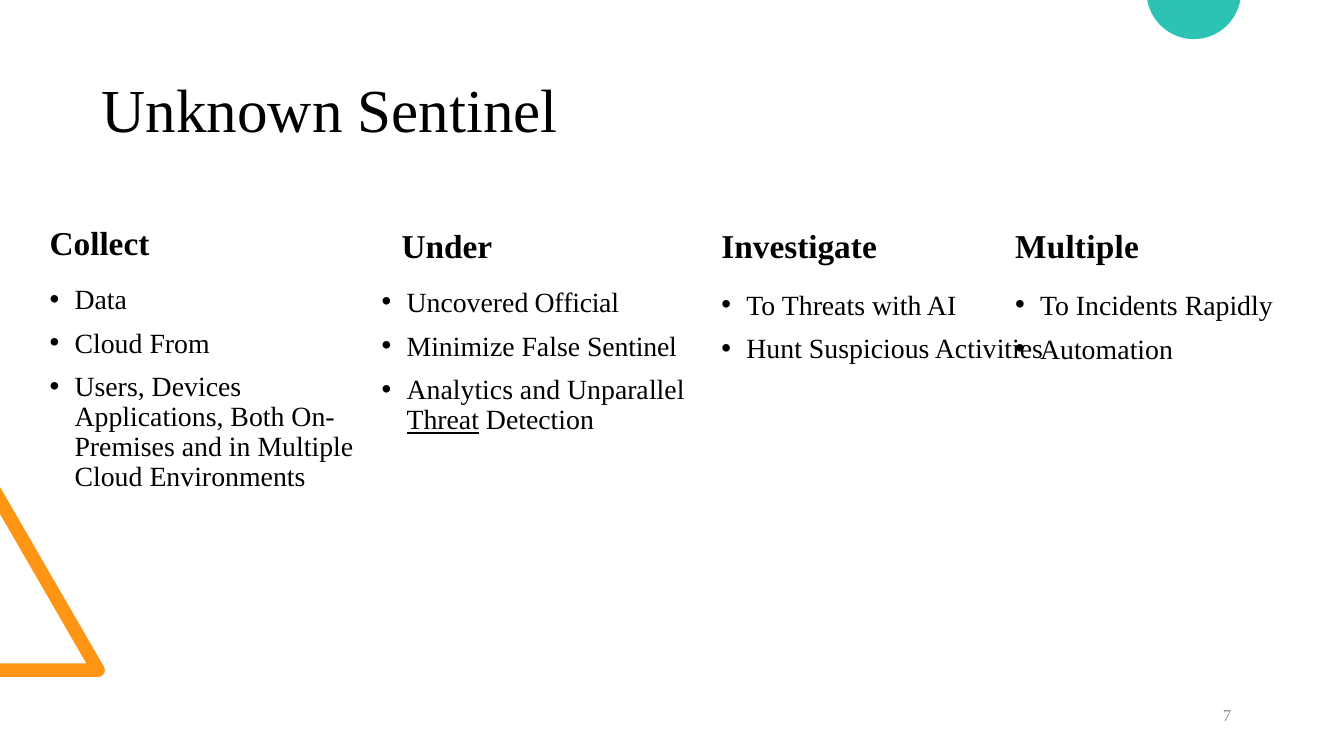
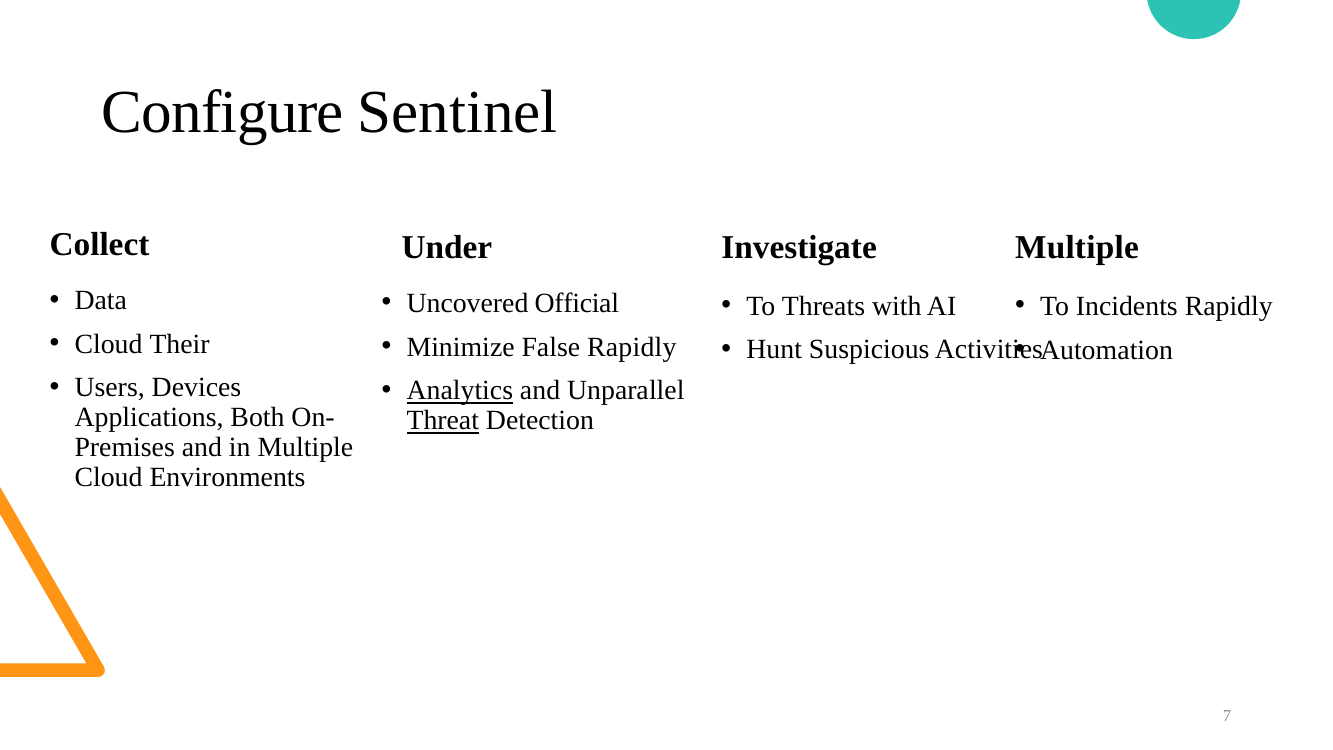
Unknown: Unknown -> Configure (223, 112)
From: From -> Their (180, 344)
False Sentinel: Sentinel -> Rapidly (632, 347)
Analytics underline: none -> present (460, 391)
